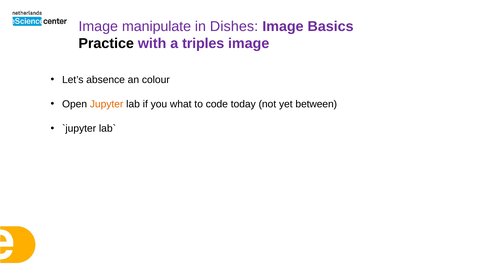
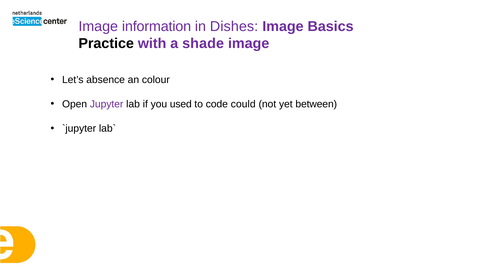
manipulate: manipulate -> information (157, 26)
triples: triples -> shade (203, 44)
Jupyter colour: orange -> purple (107, 104)
what: what -> used (181, 104)
today: today -> could (243, 104)
